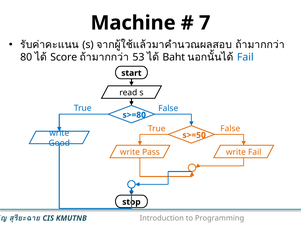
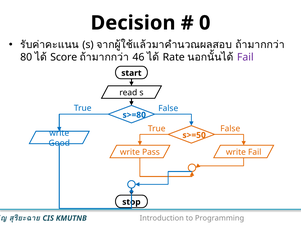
Machine: Machine -> Decision (133, 23)
7: 7 -> 0 (205, 23)
53: 53 -> 46 (138, 57)
Baht: Baht -> Rate (174, 57)
Fail colour: blue -> purple (245, 57)
